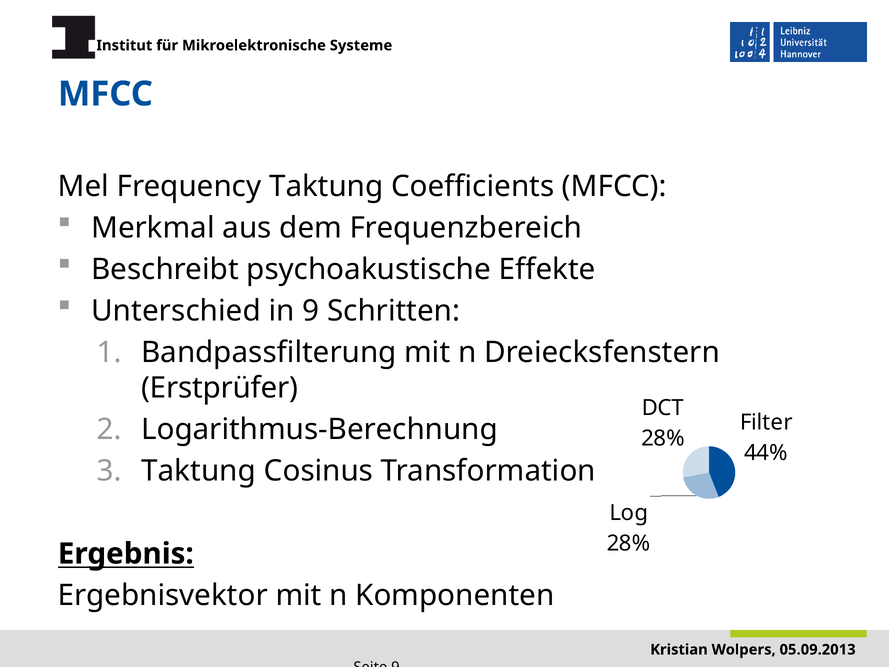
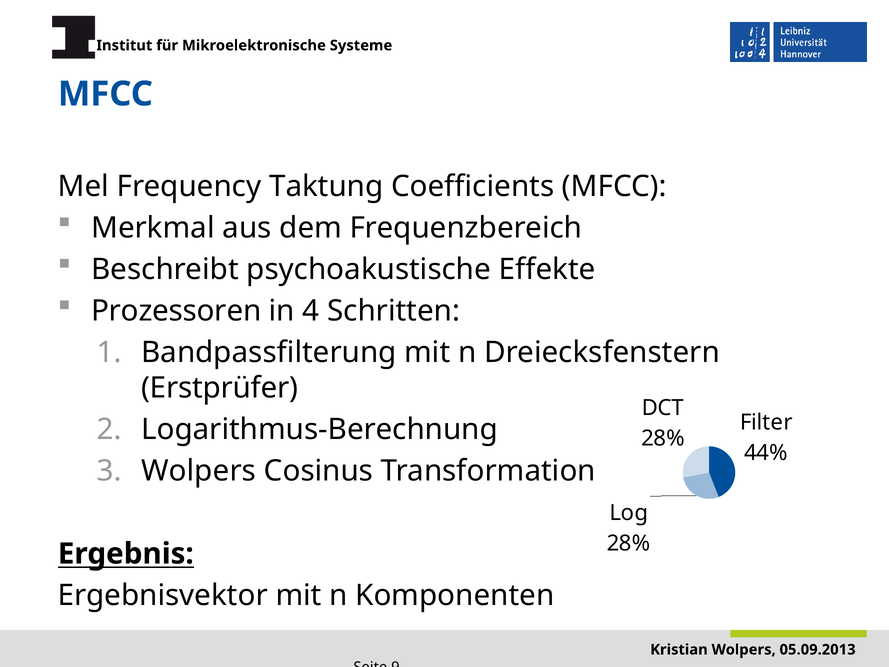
Unterschied: Unterschied -> Prozessoren (176, 311)
in 9: 9 -> 4 (311, 311)
3 Taktung: Taktung -> Wolpers (199, 471)
